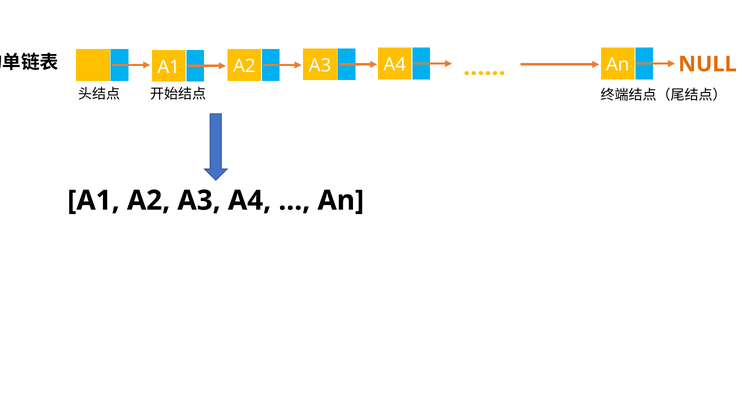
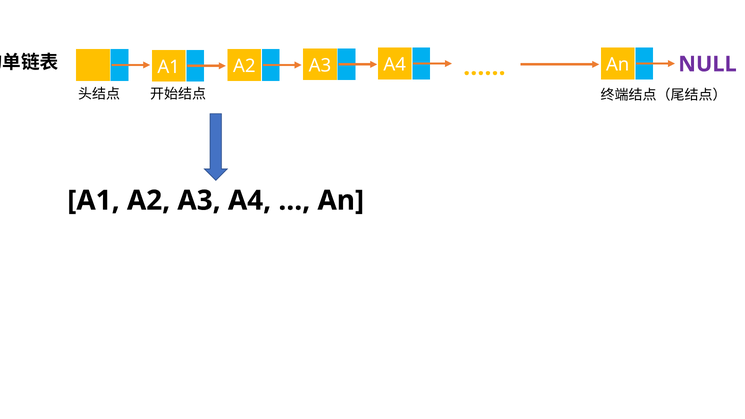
NULL colour: orange -> purple (707, 64)
